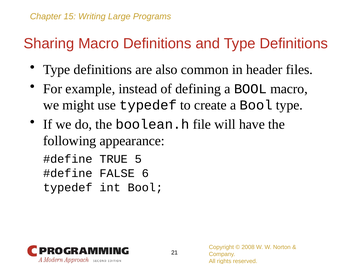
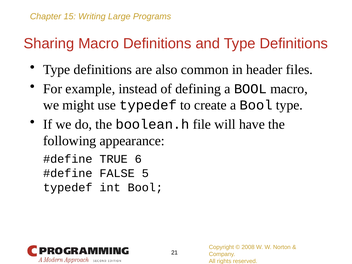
5: 5 -> 6 (138, 159)
6: 6 -> 5 (145, 173)
